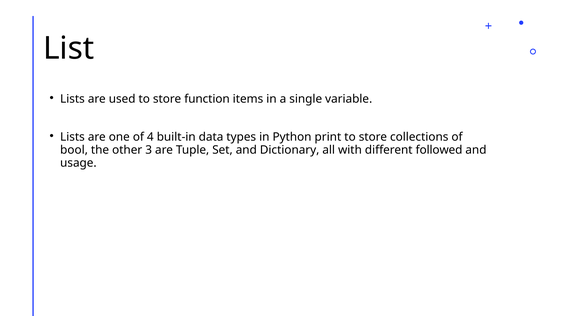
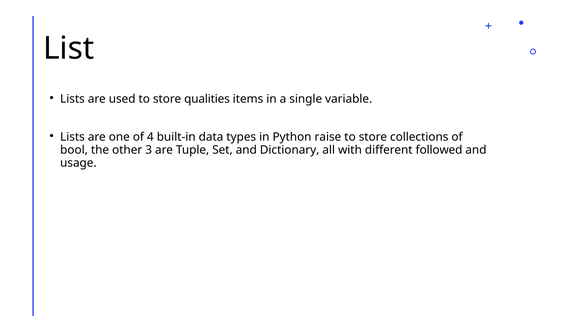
function: function -> qualities (207, 99)
print: print -> raise (328, 137)
